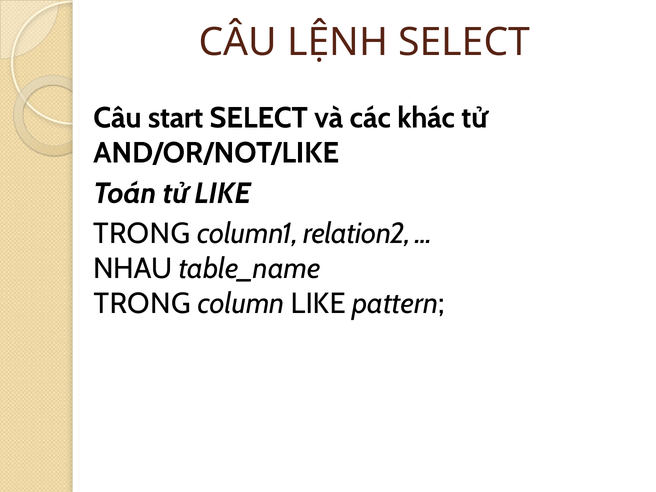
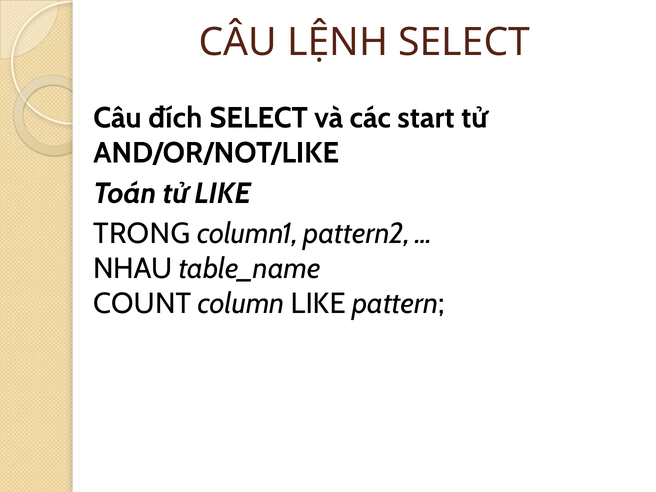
start: start -> đích (175, 118)
khác: khác -> start (426, 118)
relation2: relation2 -> pattern2 (356, 234)
TRONG: TRONG -> COUNT (142, 304)
